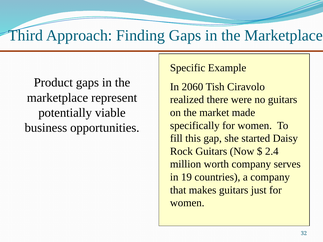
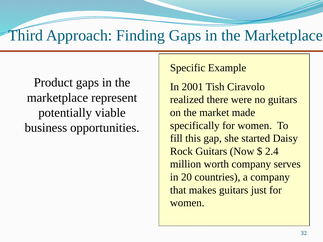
2060: 2060 -> 2001 (192, 87)
19: 19 -> 20 (186, 177)
